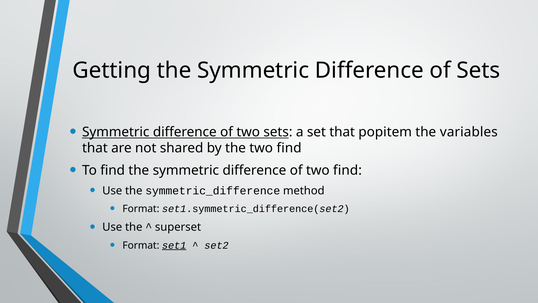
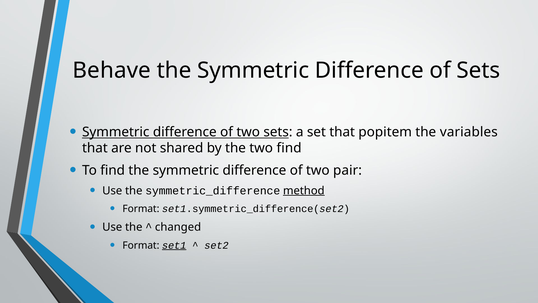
Getting: Getting -> Behave (112, 70)
of two find: find -> pair (348, 170)
method underline: none -> present (304, 190)
superset: superset -> changed (178, 227)
